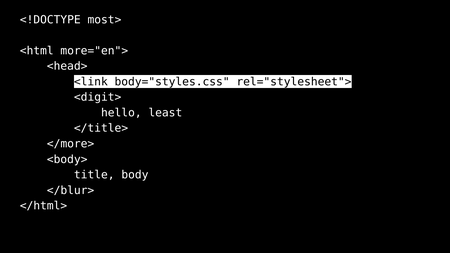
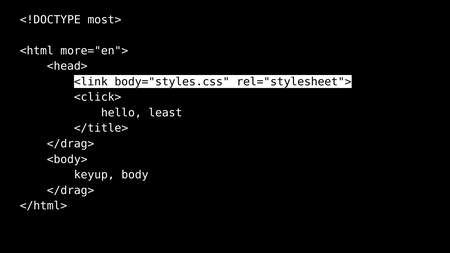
<digit>: <digit> -> <click> (98, 97)
</more>: </more> -> </drag> (71, 144)
title: title -> keyup (94, 175)
</blur>: </blur> -> </drag> (71, 190)
